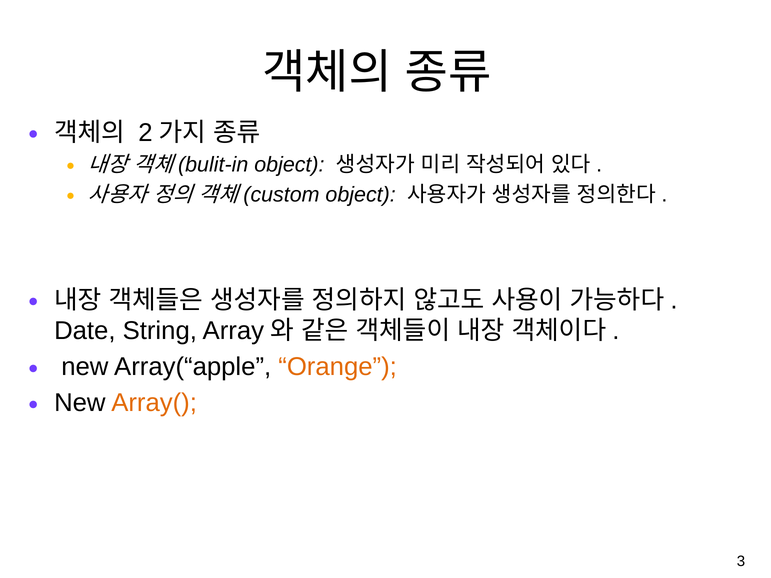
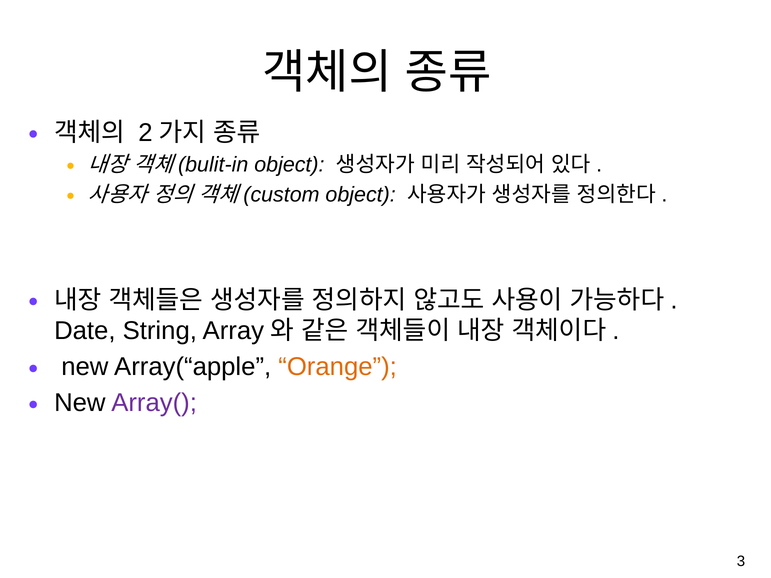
Array( colour: orange -> purple (154, 403)
